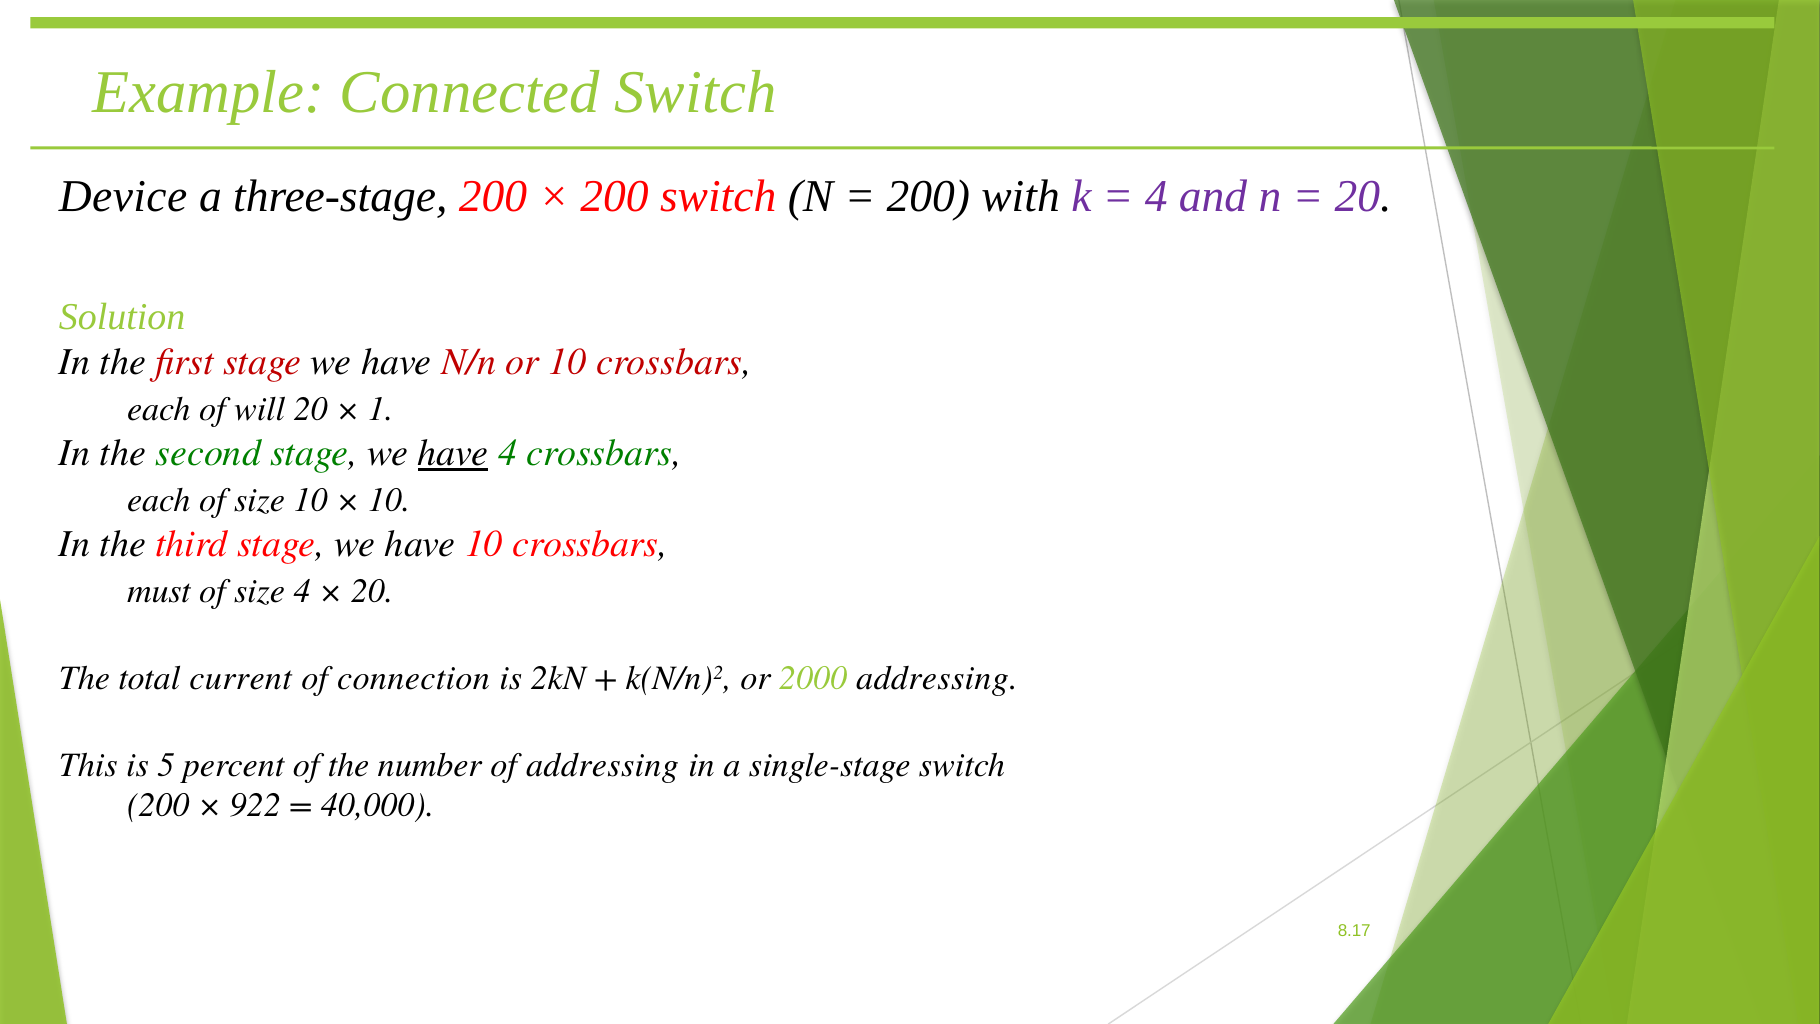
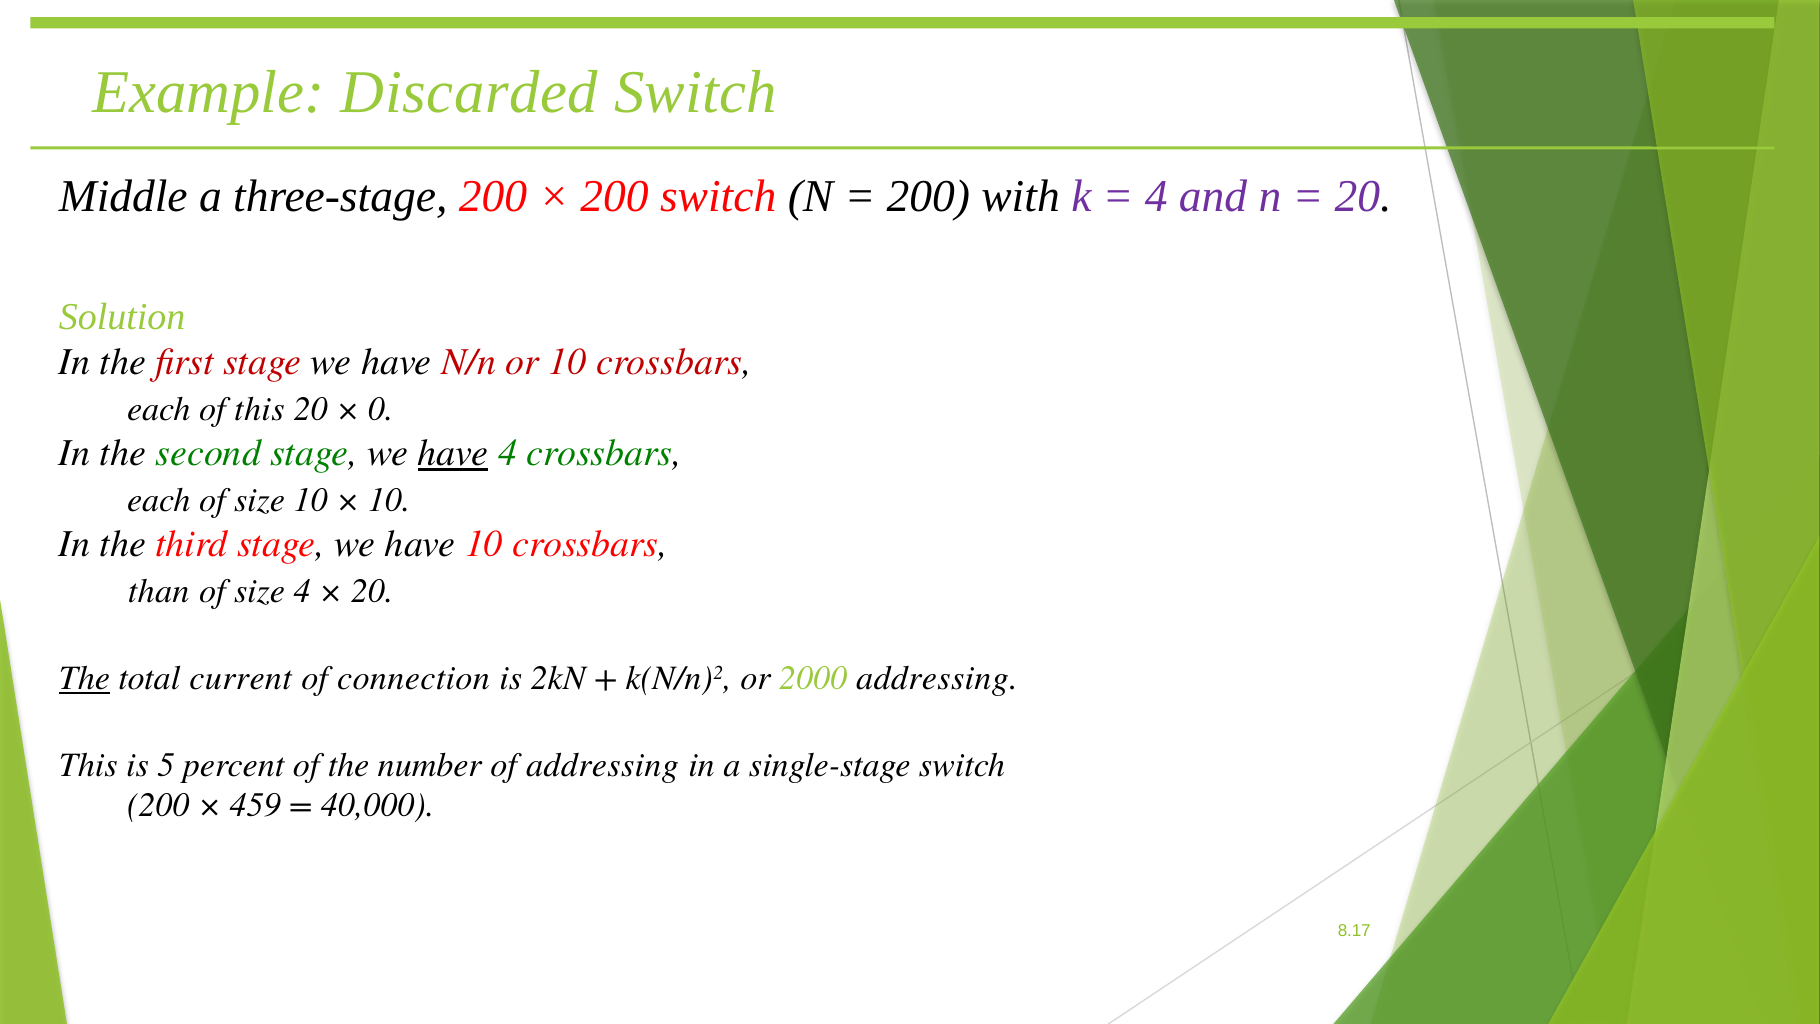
Connected: Connected -> Discarded (469, 93)
Device: Device -> Middle (123, 196)
of will: will -> this (259, 409)
1: 1 -> 0 (381, 409)
must: must -> than (159, 591)
The underline: none -> present (85, 678)
922: 922 -> 459 (255, 806)
